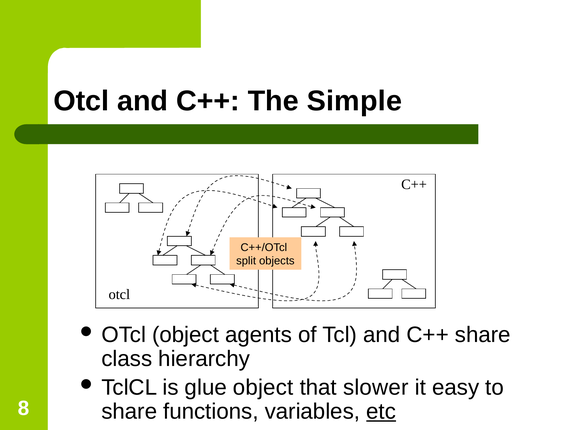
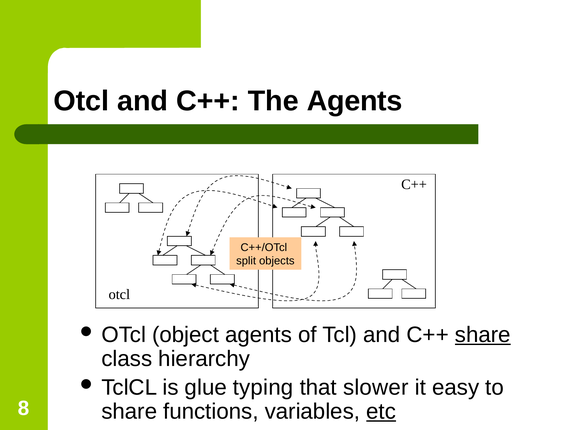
The Simple: Simple -> Agents (355, 101)
share underline: none -> present (483, 335)
glue object: object -> typing (263, 388)
